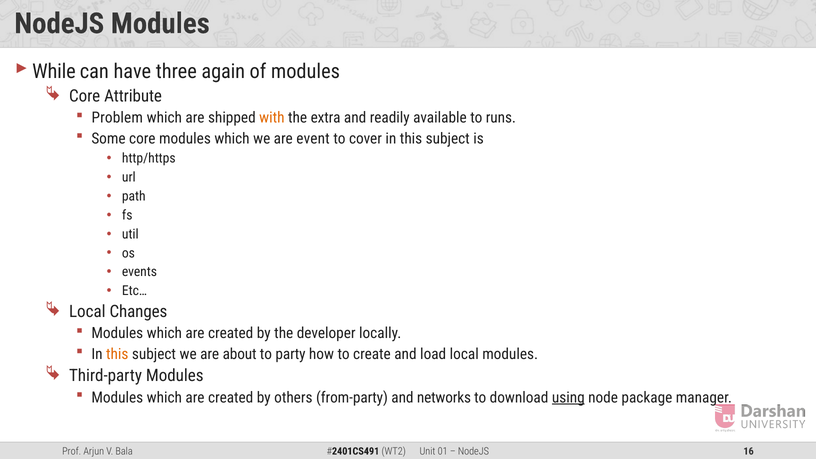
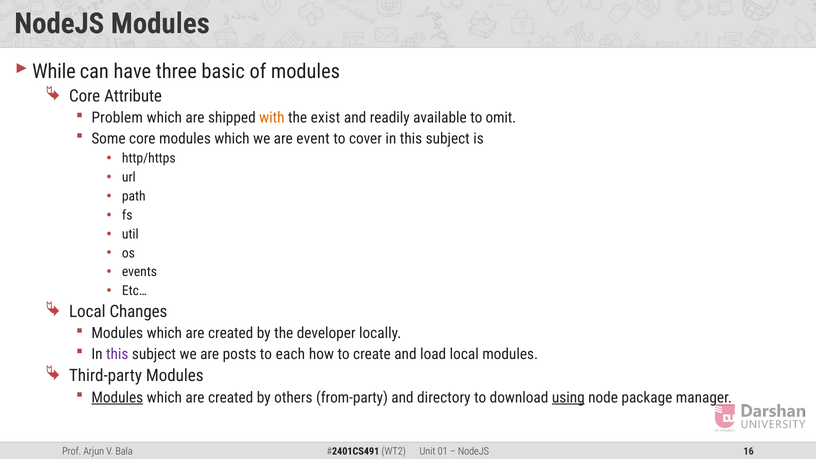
again: again -> basic (223, 72)
extra: extra -> exist (325, 118)
runs: runs -> omit (501, 118)
this colour: orange -> purple (117, 354)
about: about -> posts (240, 354)
party: party -> each (290, 354)
Modules underline: none -> present (117, 397)
networks: networks -> directory (444, 397)
